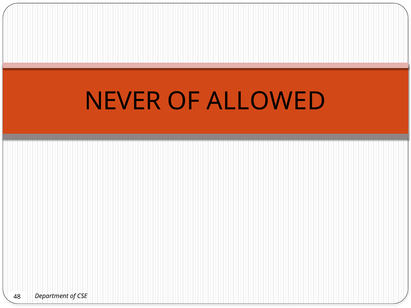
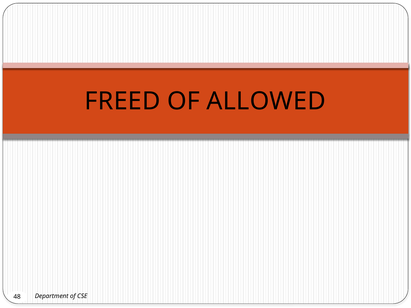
NEVER: NEVER -> FREED (123, 101)
